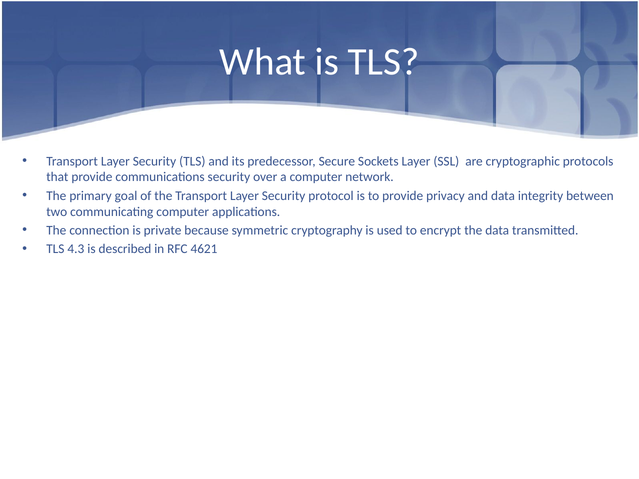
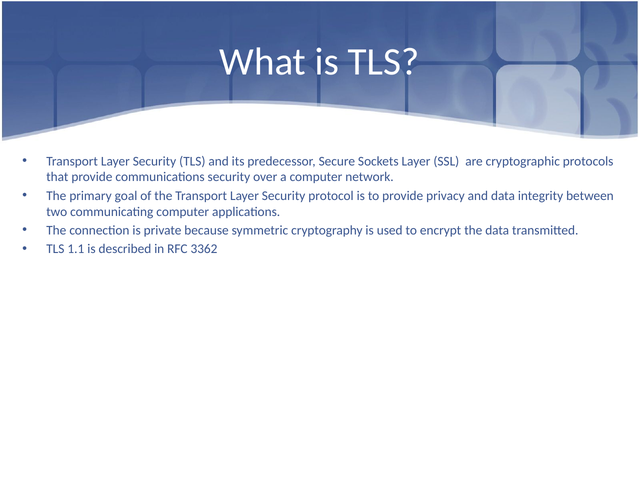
4.3: 4.3 -> 1.1 (76, 249)
4621: 4621 -> 3362 (204, 249)
